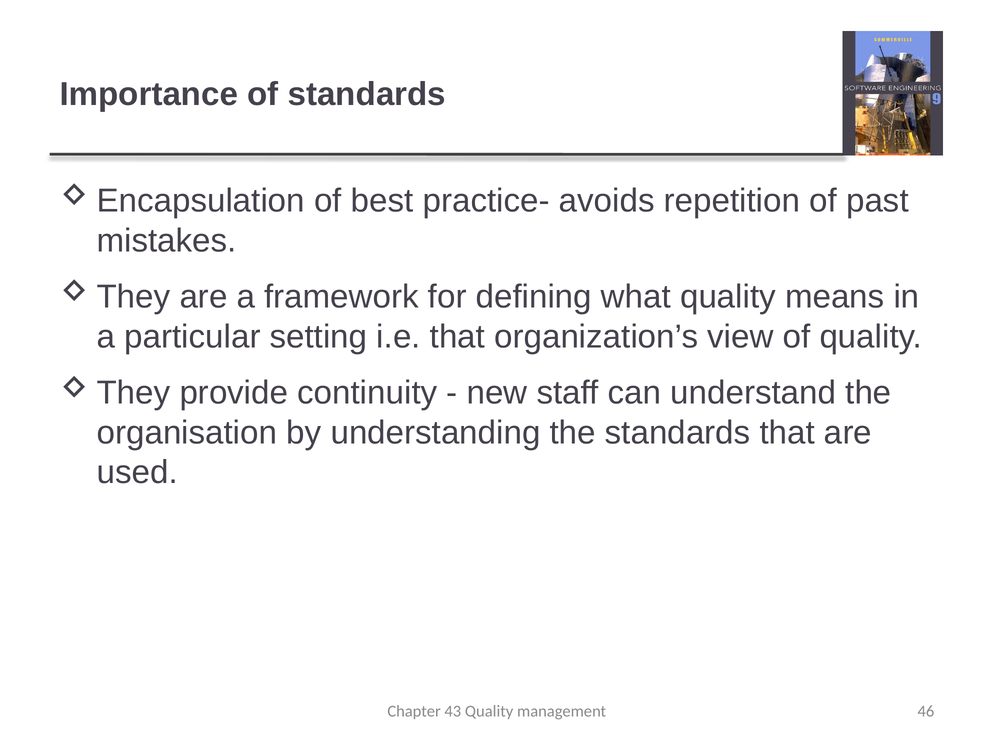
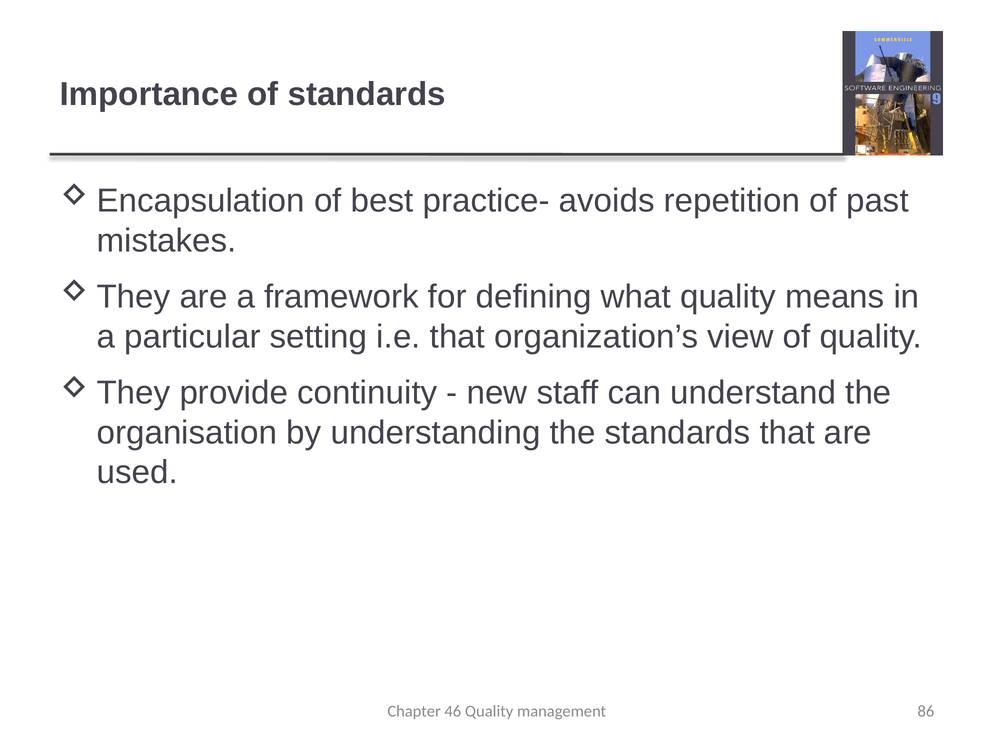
43: 43 -> 46 (453, 712)
46: 46 -> 86 (926, 712)
